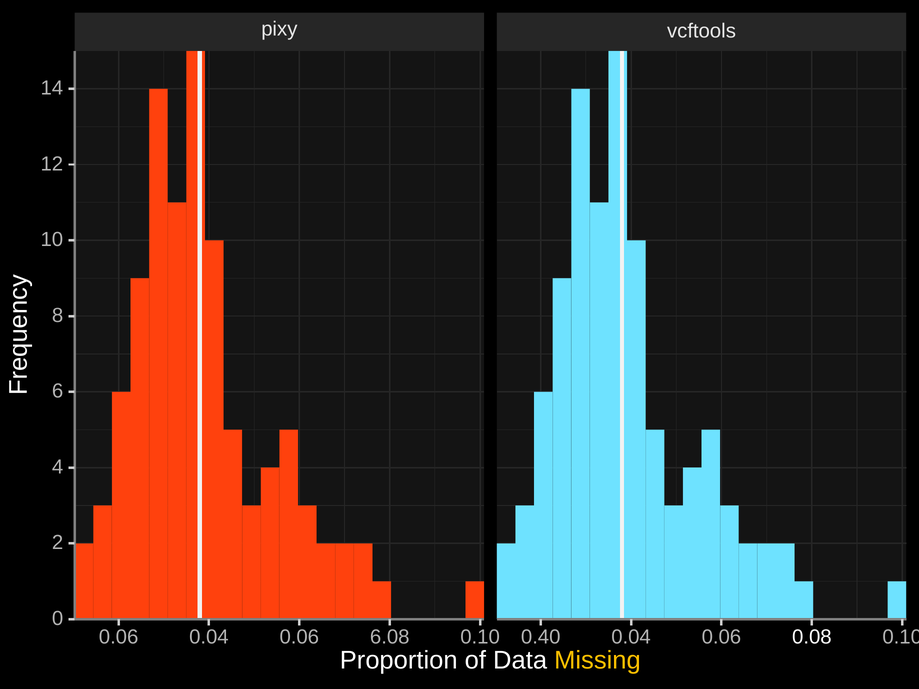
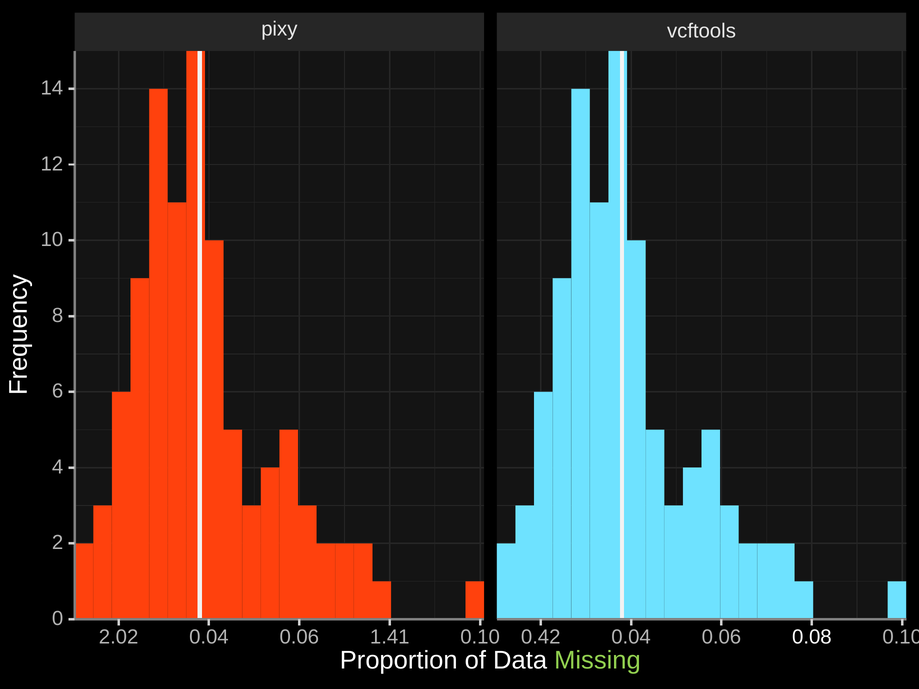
0.06: 0.06 -> 2.02 (119, 637)
6.08: 6.08 -> 1.41 (390, 637)
0.40: 0.40 -> 0.42 (541, 637)
Missing colour: yellow -> light green (597, 661)
